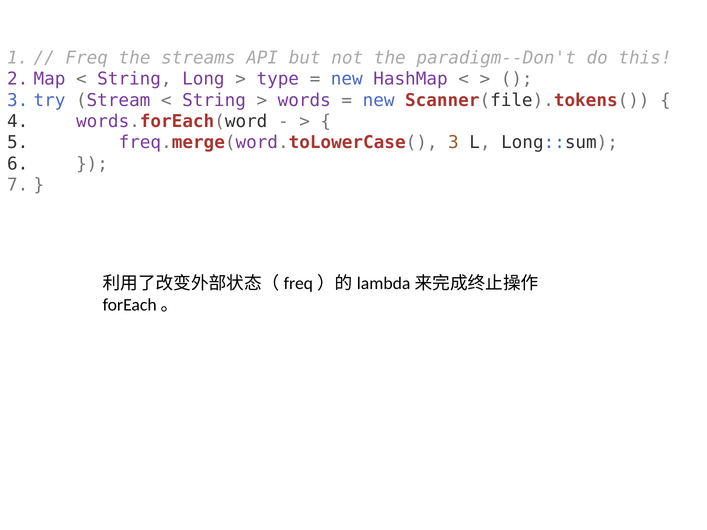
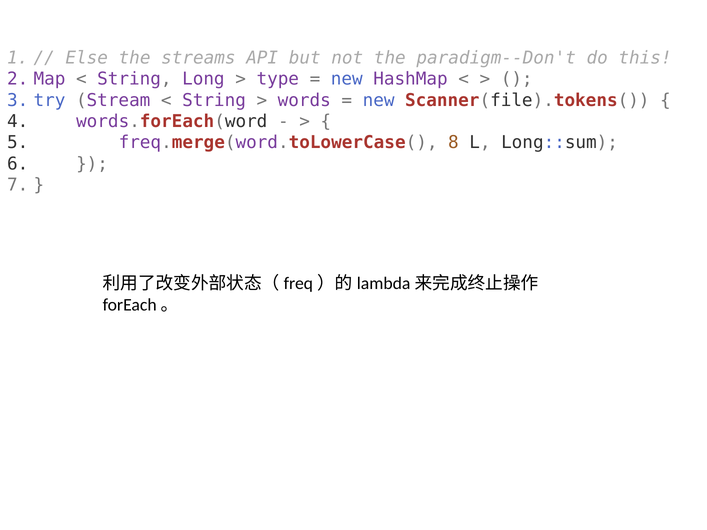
Freq: Freq -> Else (87, 58)
freq.merge(word.toLowerCase( 3: 3 -> 8 (453, 143)
